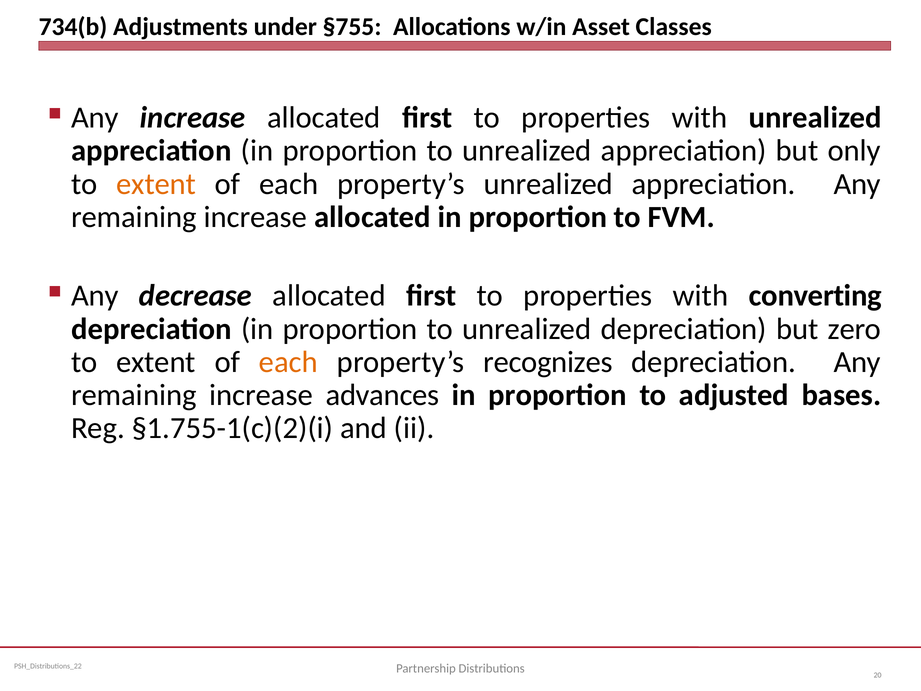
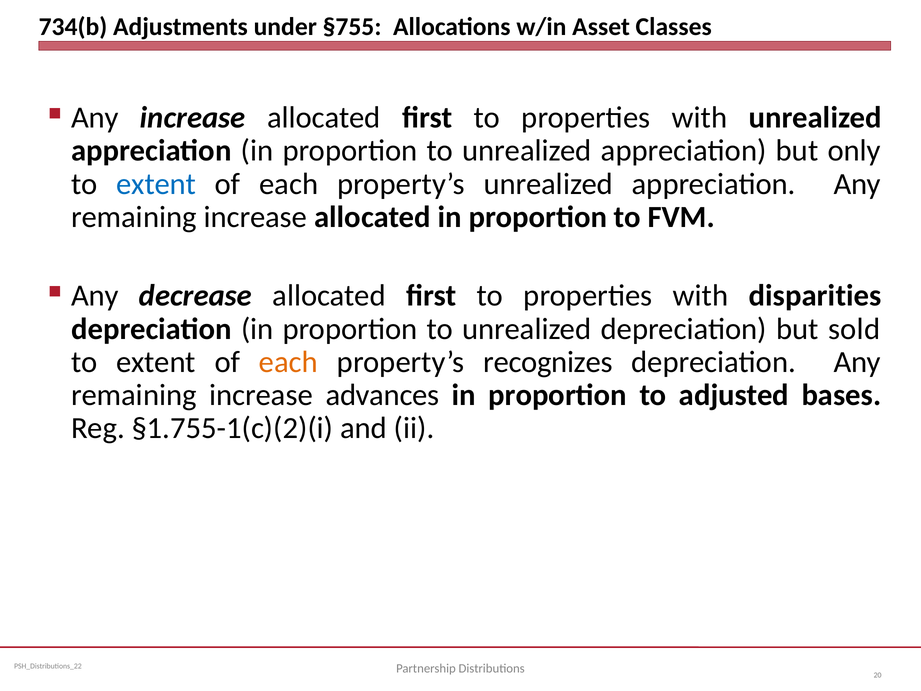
extent colour: orange -> blue (156, 184)
converting: converting -> disparities (815, 296)
zero: zero -> sold (854, 329)
